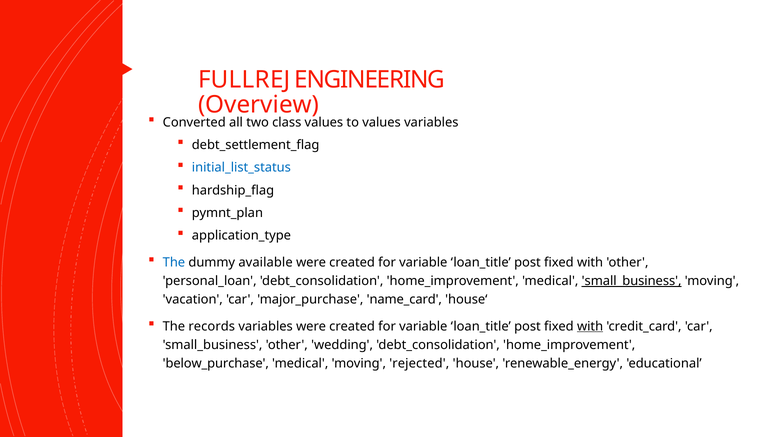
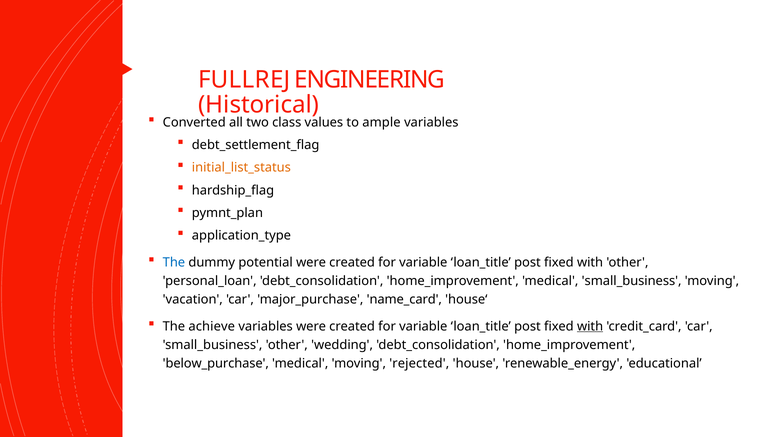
Overview: Overview -> Historical (259, 105)
to values: values -> ample (381, 122)
initial_list_status colour: blue -> orange (241, 168)
available: available -> potential (266, 262)
small_business underline: present -> none (632, 281)
records: records -> achieve (212, 326)
